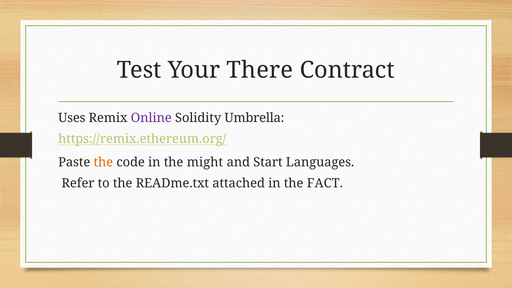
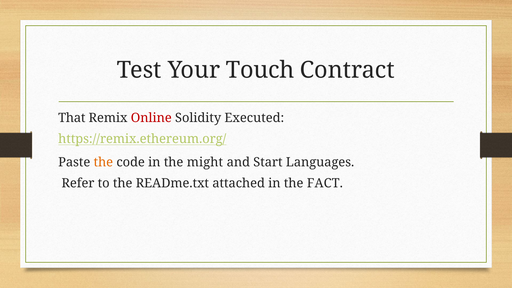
There: There -> Touch (260, 70)
Uses: Uses -> That (72, 118)
Online colour: purple -> red (151, 118)
Umbrella: Umbrella -> Executed (254, 118)
